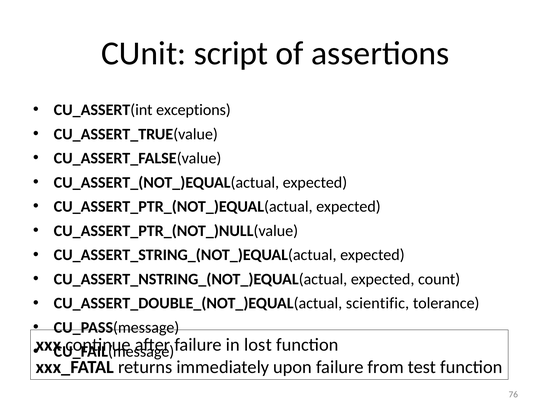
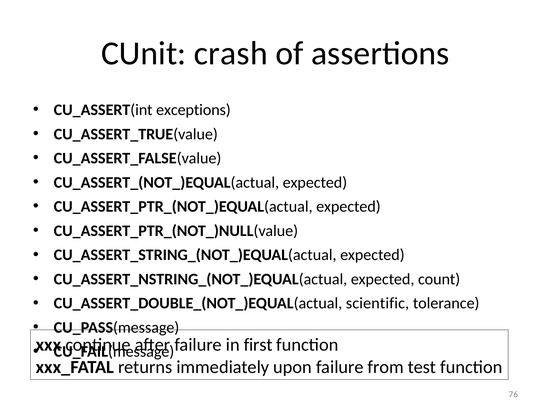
script: script -> crash (231, 53)
lost: lost -> first (258, 345)
